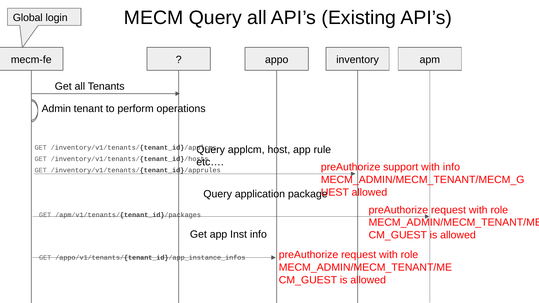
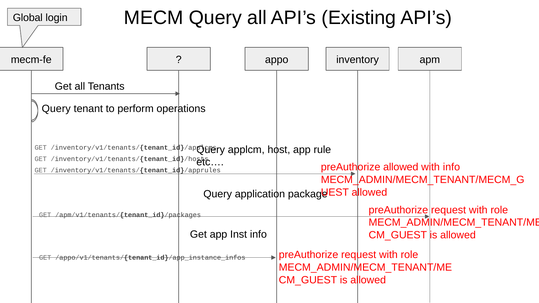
Admin: Admin -> Query (56, 109)
preAuthorize support: support -> allowed (401, 167)
